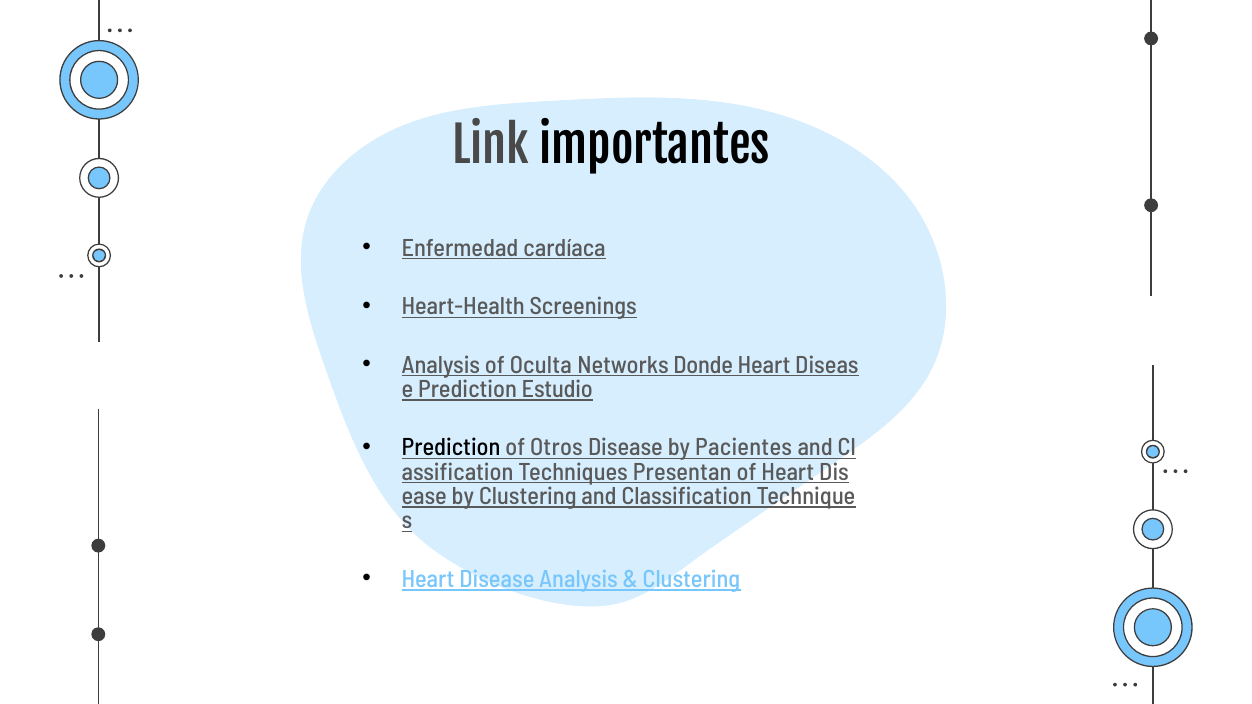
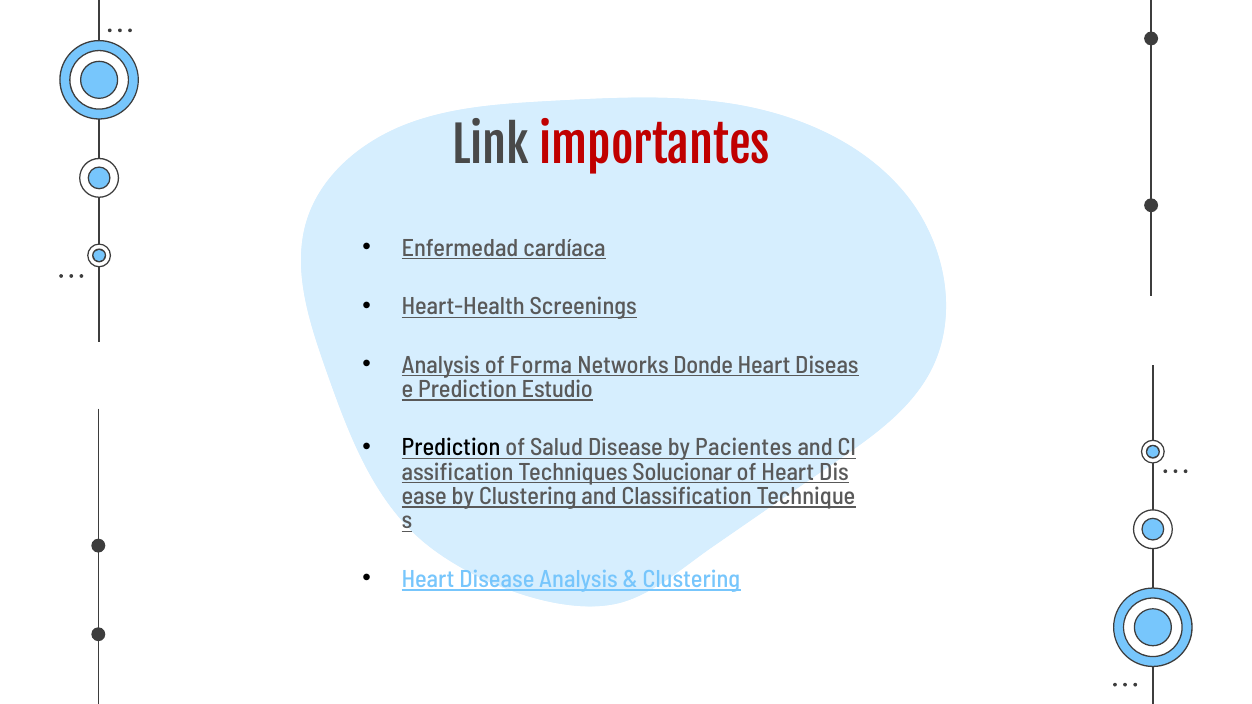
importantes colour: black -> red (655, 148)
Oculta: Oculta -> Forma (541, 365)
Otros: Otros -> Salud (557, 448)
Presentan: Presentan -> Solucionar (682, 472)
